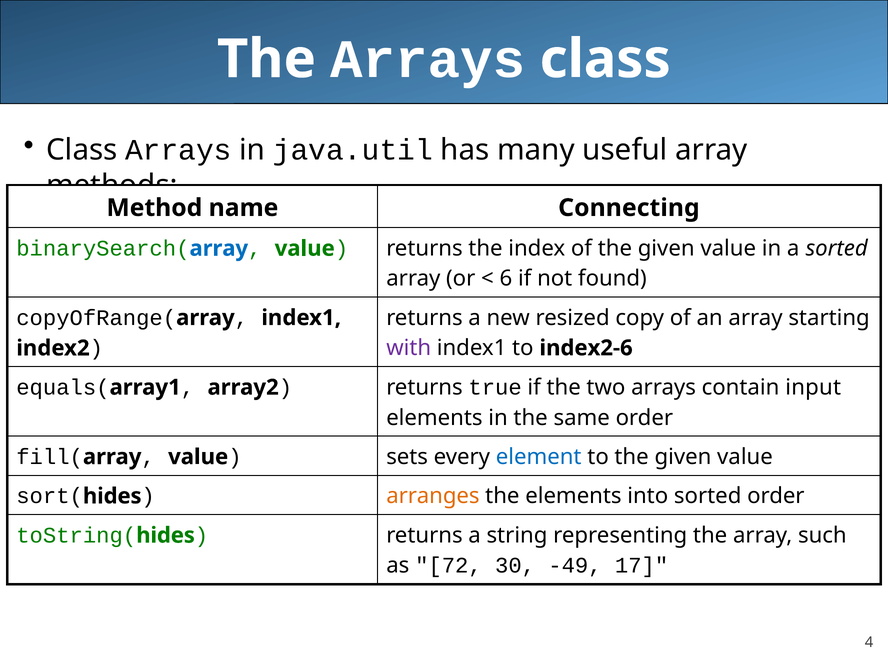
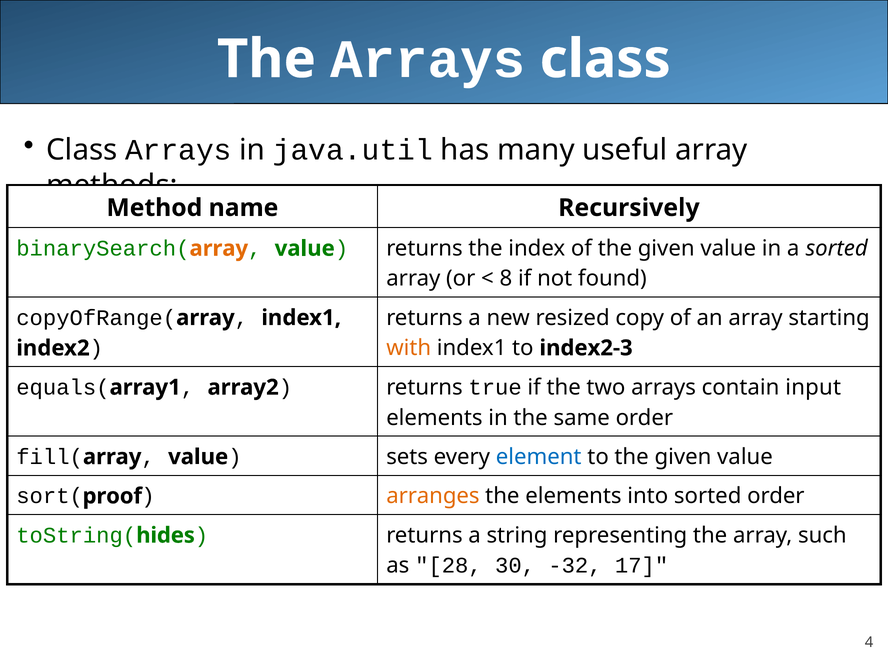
Connecting: Connecting -> Recursively (629, 208)
array colour: blue -> orange (219, 248)
6: 6 -> 8 (506, 279)
with colour: purple -> orange (409, 348)
index2-6: index2-6 -> index2-3 (586, 348)
hides: hides -> proof (112, 496)
72: 72 -> 28 (448, 566)
-49: -49 -> -32 (575, 566)
